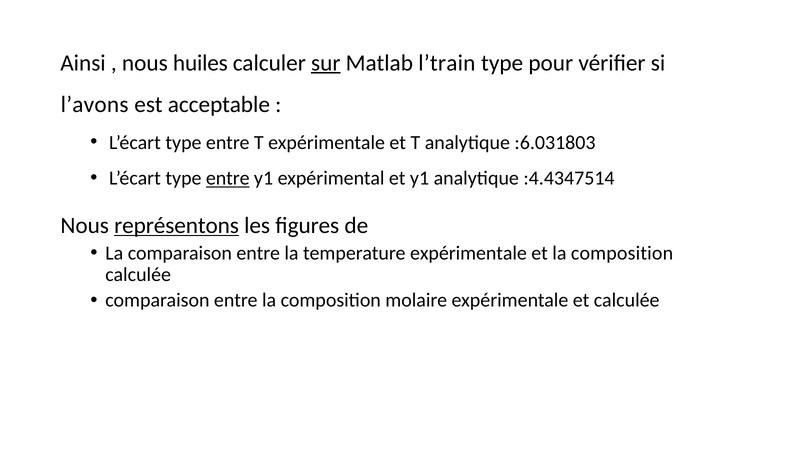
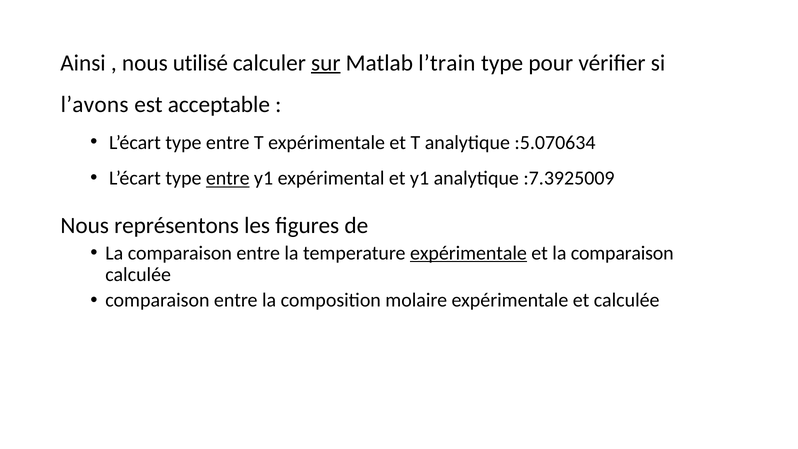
huiles: huiles -> utilisé (200, 63)
:6.031803: :6.031803 -> :5.070634 (555, 142)
:4.4347514: :4.4347514 -> :7.3925009 (569, 178)
représentons underline: present -> none (177, 225)
expérimentale underline: none -> present (468, 253)
et la composition: composition -> comparaison (622, 253)
